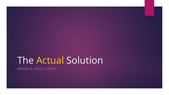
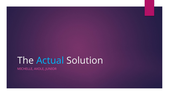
Actual colour: yellow -> light blue (50, 61)
